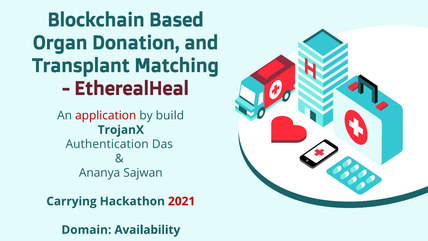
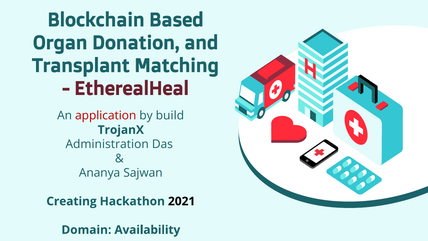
Authentication: Authentication -> Administration (107, 144)
Carrying: Carrying -> Creating (71, 201)
2021 colour: red -> black (182, 201)
